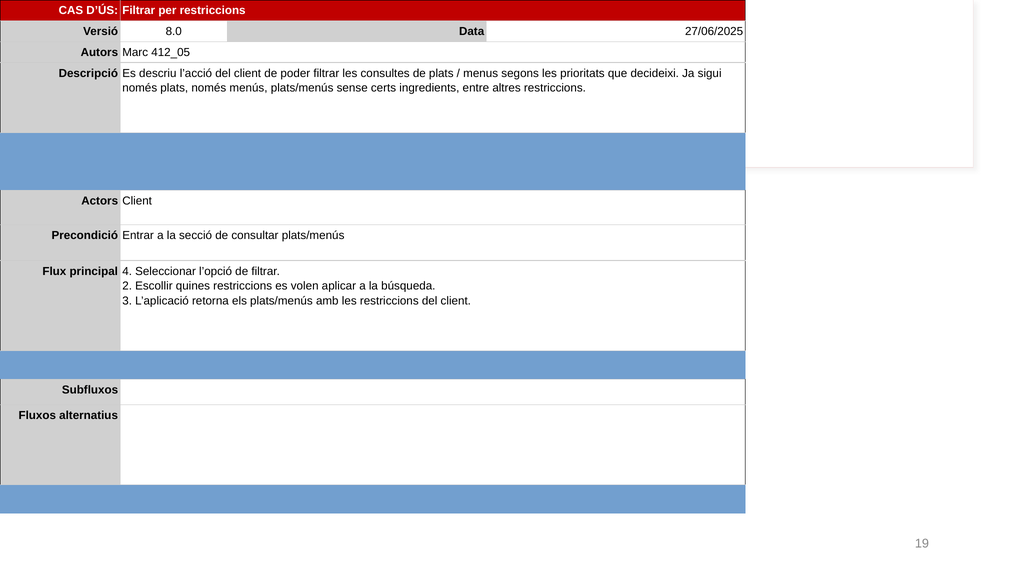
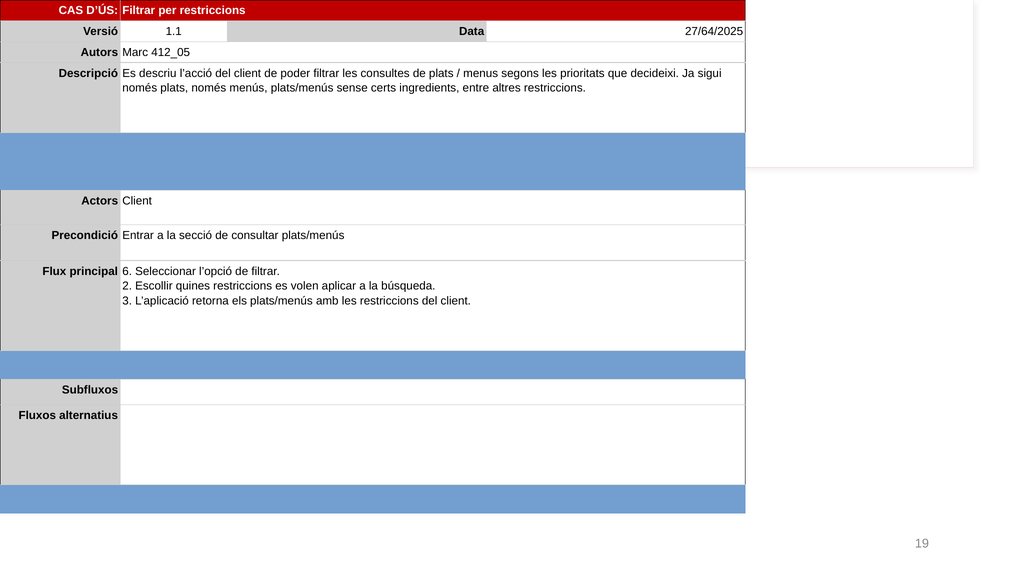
8.0: 8.0 -> 1.1 (174, 32)
27/06/2025: 27/06/2025 -> 27/64/2025 (714, 32)
4: 4 -> 6 (127, 271)
